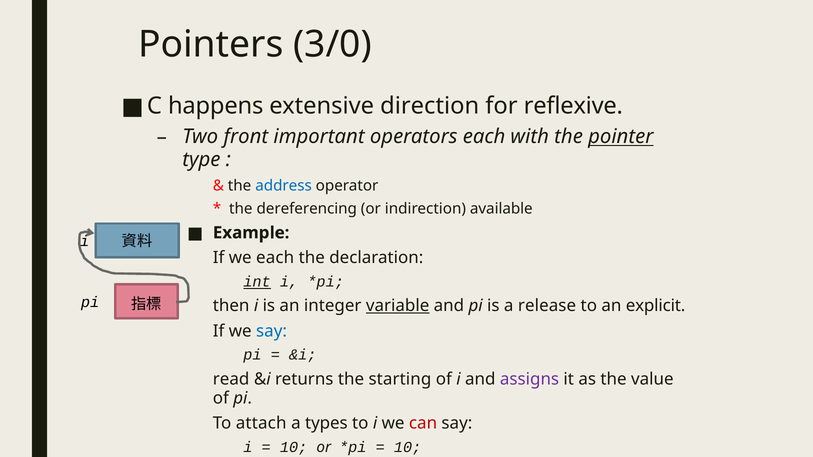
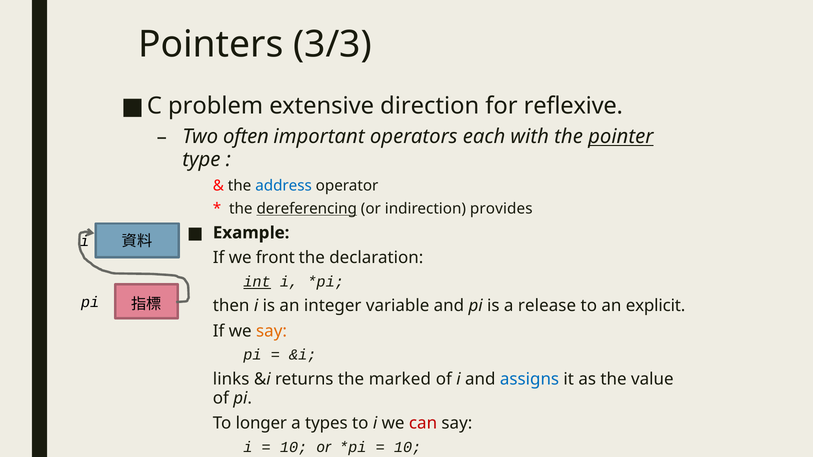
3/0: 3/0 -> 3/3 (333, 45)
happens: happens -> problem (216, 106)
front: front -> often (246, 137)
dereferencing underline: none -> present (307, 209)
available: available -> provides (501, 209)
we each: each -> front (275, 258)
variable underline: present -> none (398, 306)
say colour: blue -> orange (272, 331)
read: read -> links (231, 379)
starting: starting -> marked (400, 379)
assigns colour: purple -> blue (530, 379)
attach: attach -> longer (261, 423)
